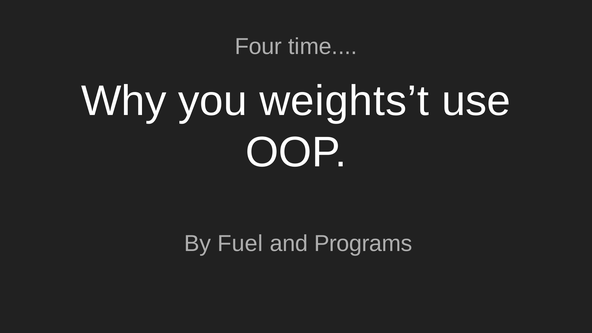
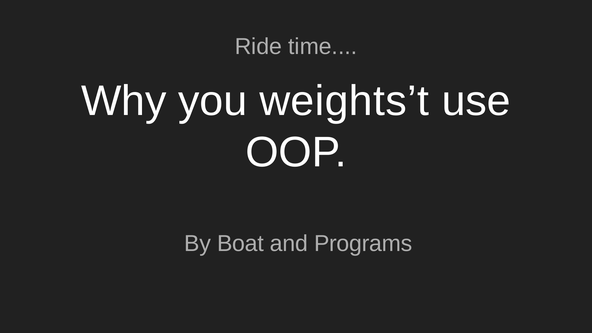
Four: Four -> Ride (258, 46)
Fuel: Fuel -> Boat (241, 244)
